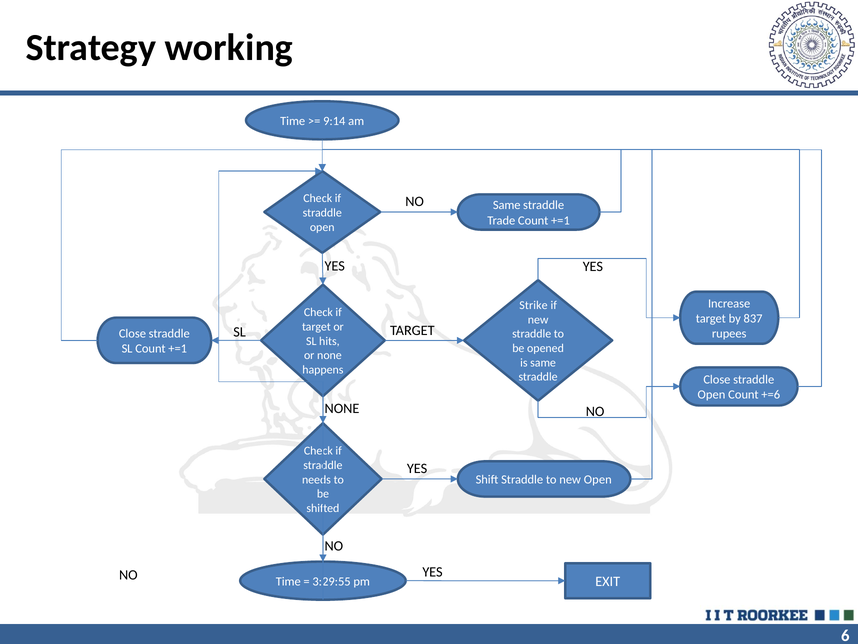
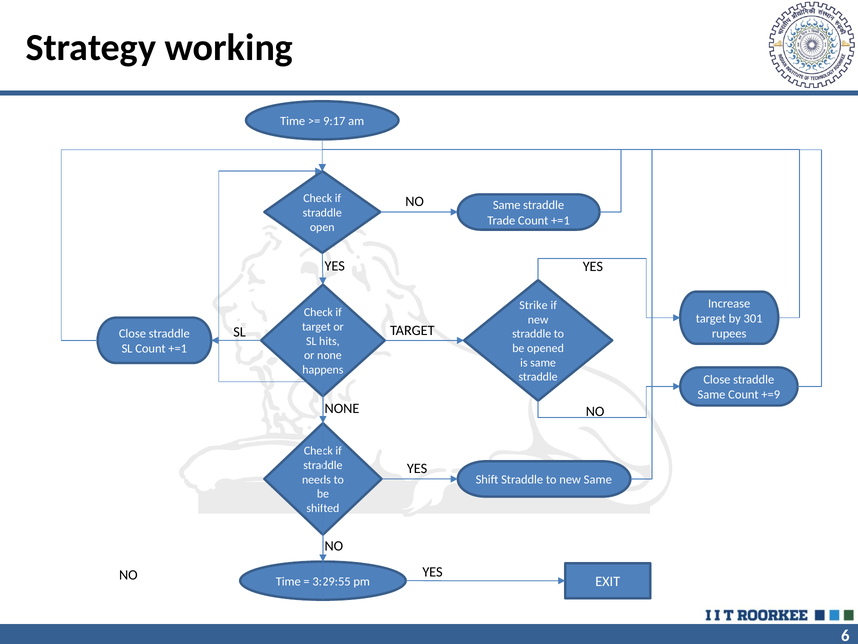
9:14: 9:14 -> 9:17 (334, 121)
837: 837 -> 301 (753, 318)
Open: Open -> Same (712, 395)
+=6: +=6 -> +=9 (771, 395)
new Open: Open -> Same (598, 479)
